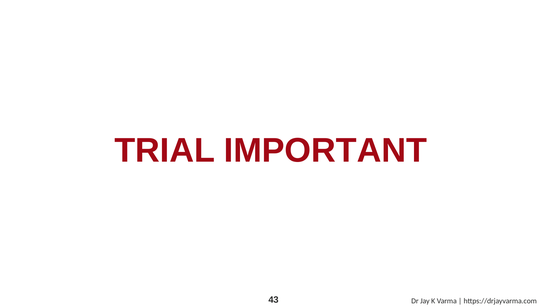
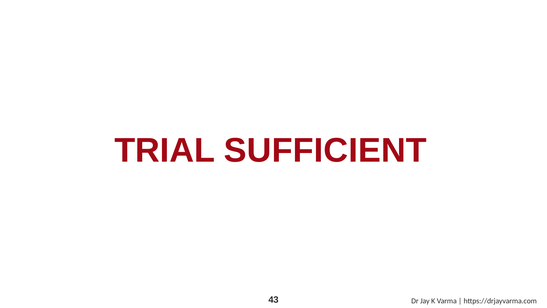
IMPORTANT: IMPORTANT -> SUFFICIENT (325, 150)
